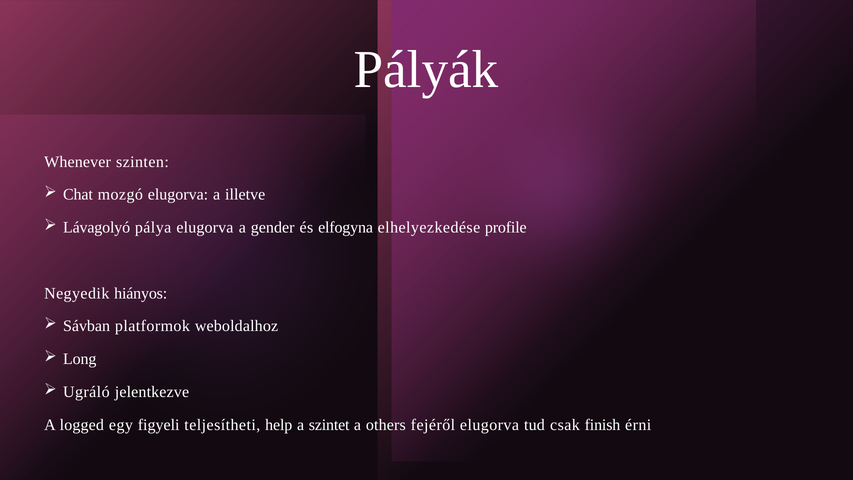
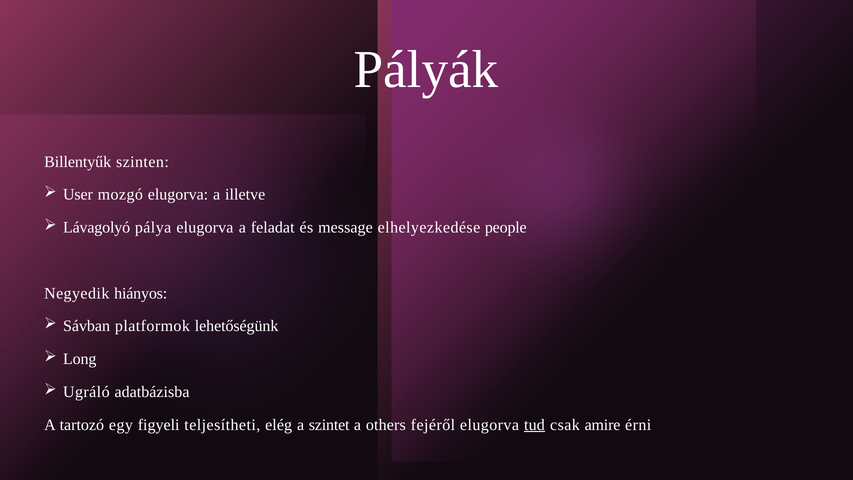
Whenever: Whenever -> Billentyűk (78, 162)
Chat: Chat -> User (78, 195)
gender: gender -> feladat (273, 227)
elfogyna: elfogyna -> message (345, 227)
profile: profile -> people (506, 227)
weboldalhoz: weboldalhoz -> lehetőségünk (237, 326)
jelentkezve: jelentkezve -> adatbázisba (152, 392)
logged: logged -> tartozó (82, 425)
help: help -> elég (279, 425)
tud underline: none -> present (534, 425)
finish: finish -> amire (603, 425)
